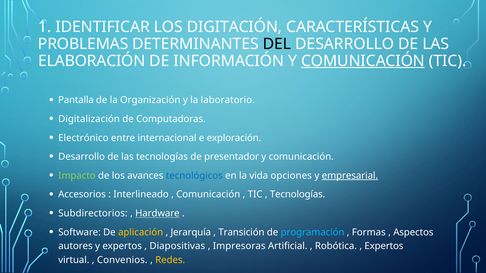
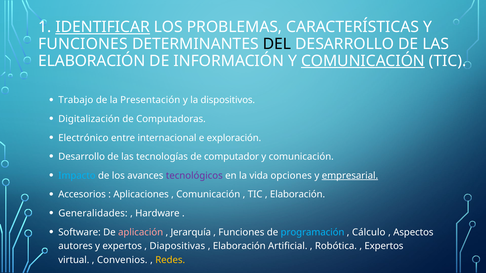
IDENTIFICAR underline: none -> present (103, 27)
DIGITACIÓN: DIGITACIÓN -> PROBLEMAS (235, 27)
PROBLEMAS: PROBLEMAS -> FUNCIONES (83, 44)
Pantalla: Pantalla -> Trabajo (76, 100)
Organización: Organización -> Presentación (150, 100)
laboratorio: laboratorio -> dispositivos (228, 100)
presentador: presentador -> computador (232, 157)
Impacto colour: light green -> light blue (77, 176)
tecnológicos colour: blue -> purple (194, 176)
Interlineado: Interlineado -> Aplicaciones (141, 195)
Tecnologías: Tecnologías -> Elaboración (298, 195)
Subdirectorios: Subdirectorios -> Generalidades (93, 214)
Hardware underline: present -> none (157, 214)
aplicación colour: yellow -> pink (141, 233)
Transición: Transición -> Funciones (241, 233)
Formas: Formas -> Cálculo (369, 233)
Impresoras: Impresoras -> Elaboración (239, 246)
